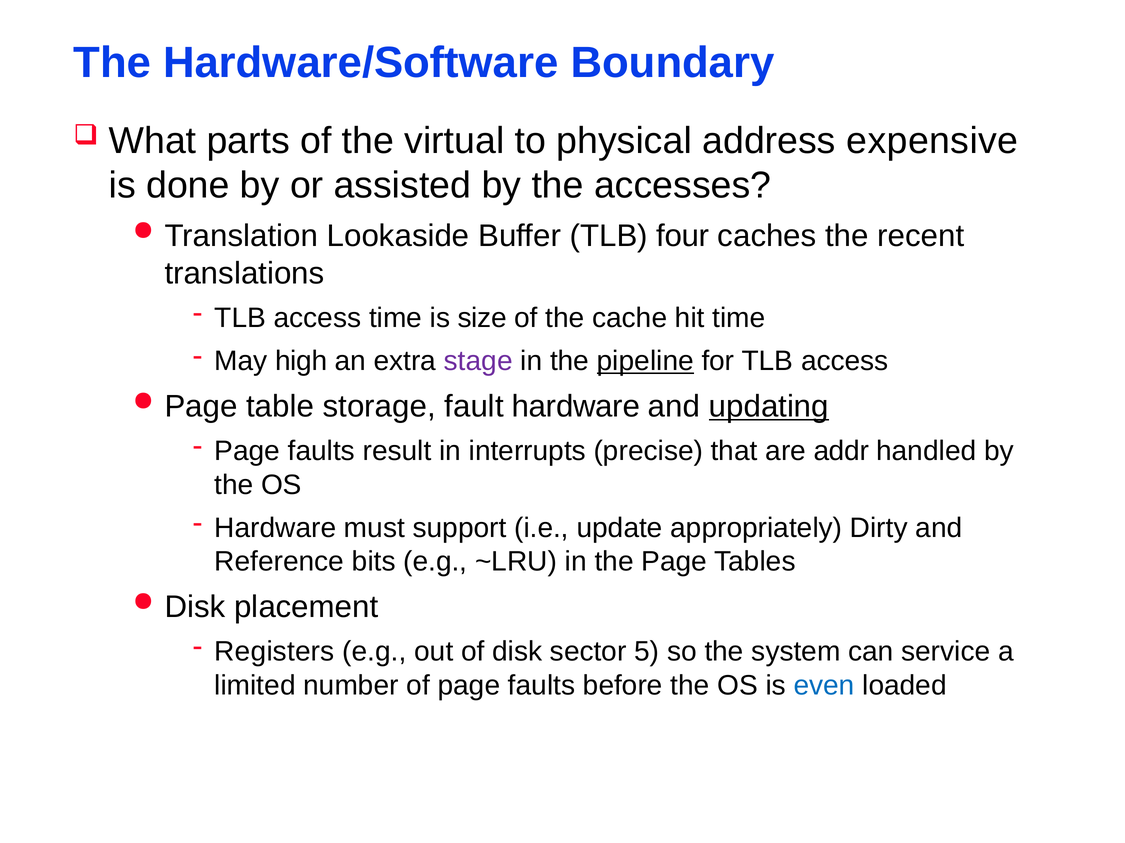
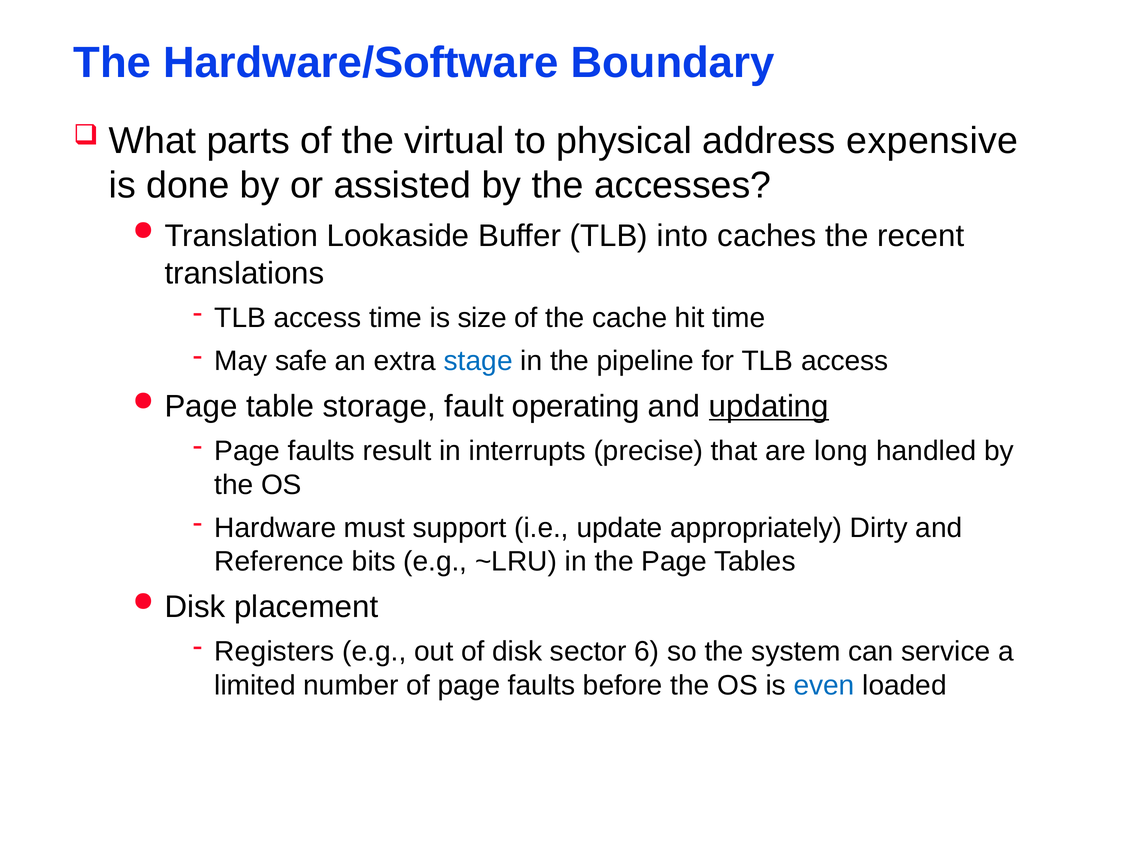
four: four -> into (683, 236)
high: high -> safe (301, 361)
stage colour: purple -> blue (478, 361)
pipeline underline: present -> none (645, 361)
fault hardware: hardware -> operating (576, 407)
addr: addr -> long (841, 451)
5: 5 -> 6 (647, 652)
